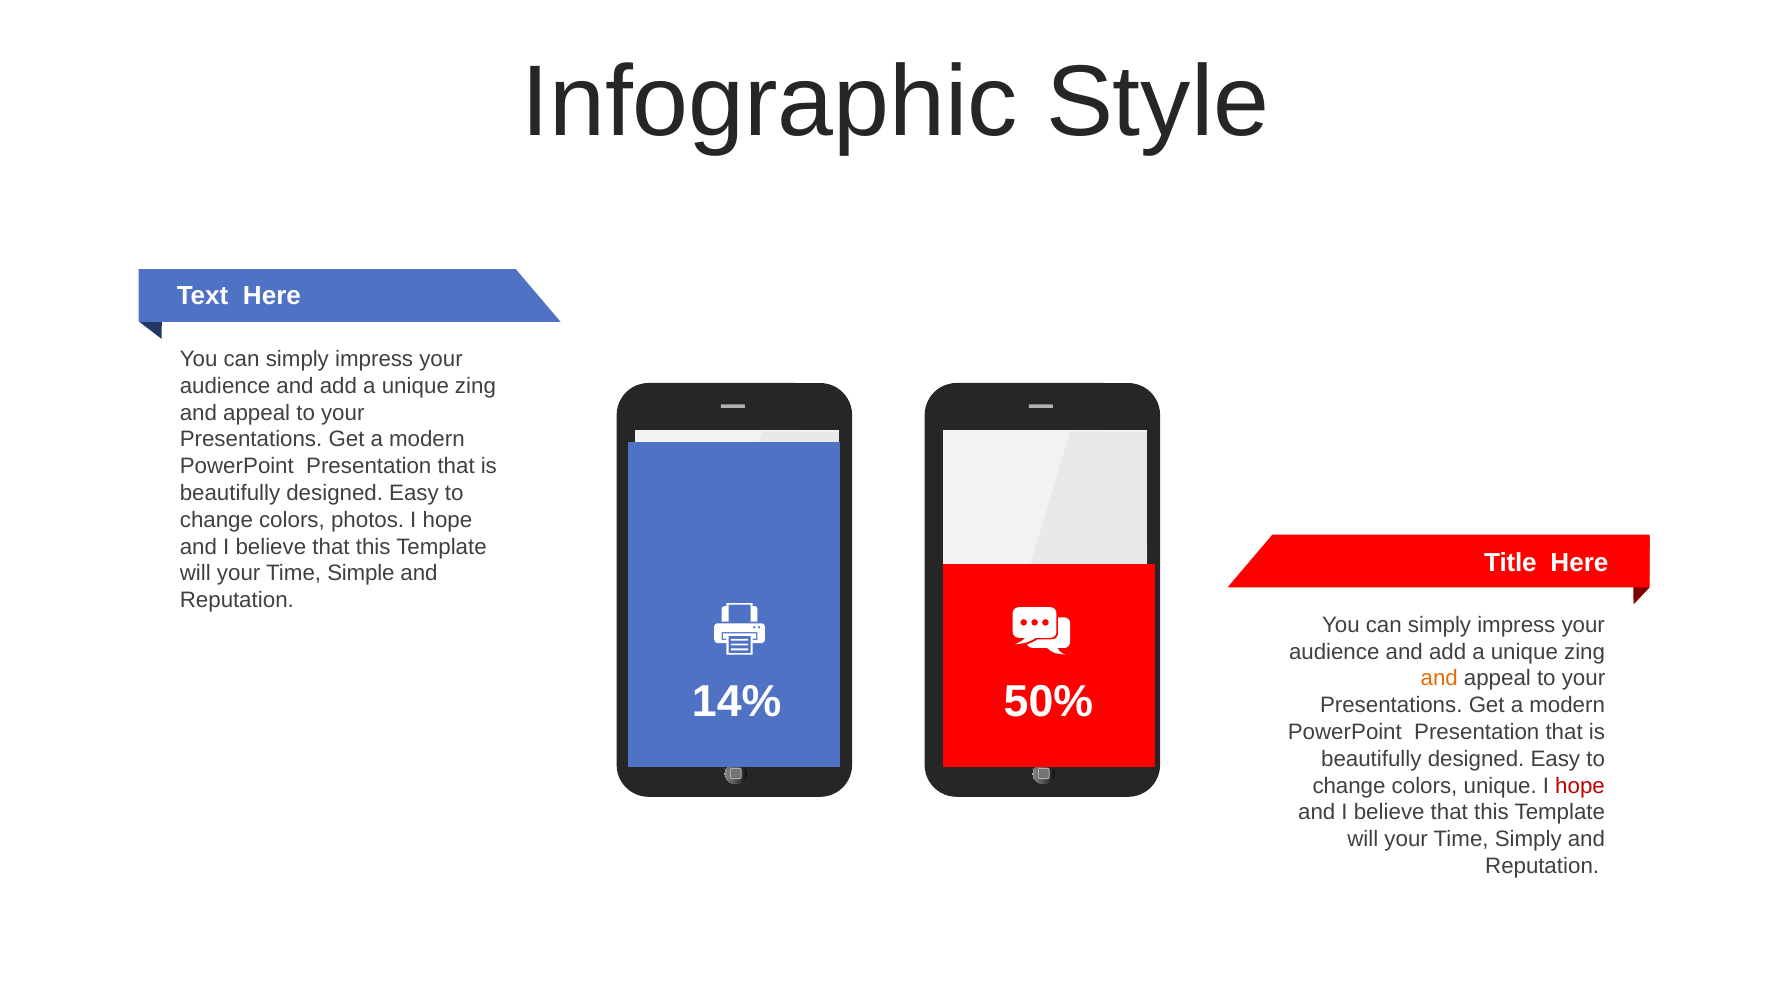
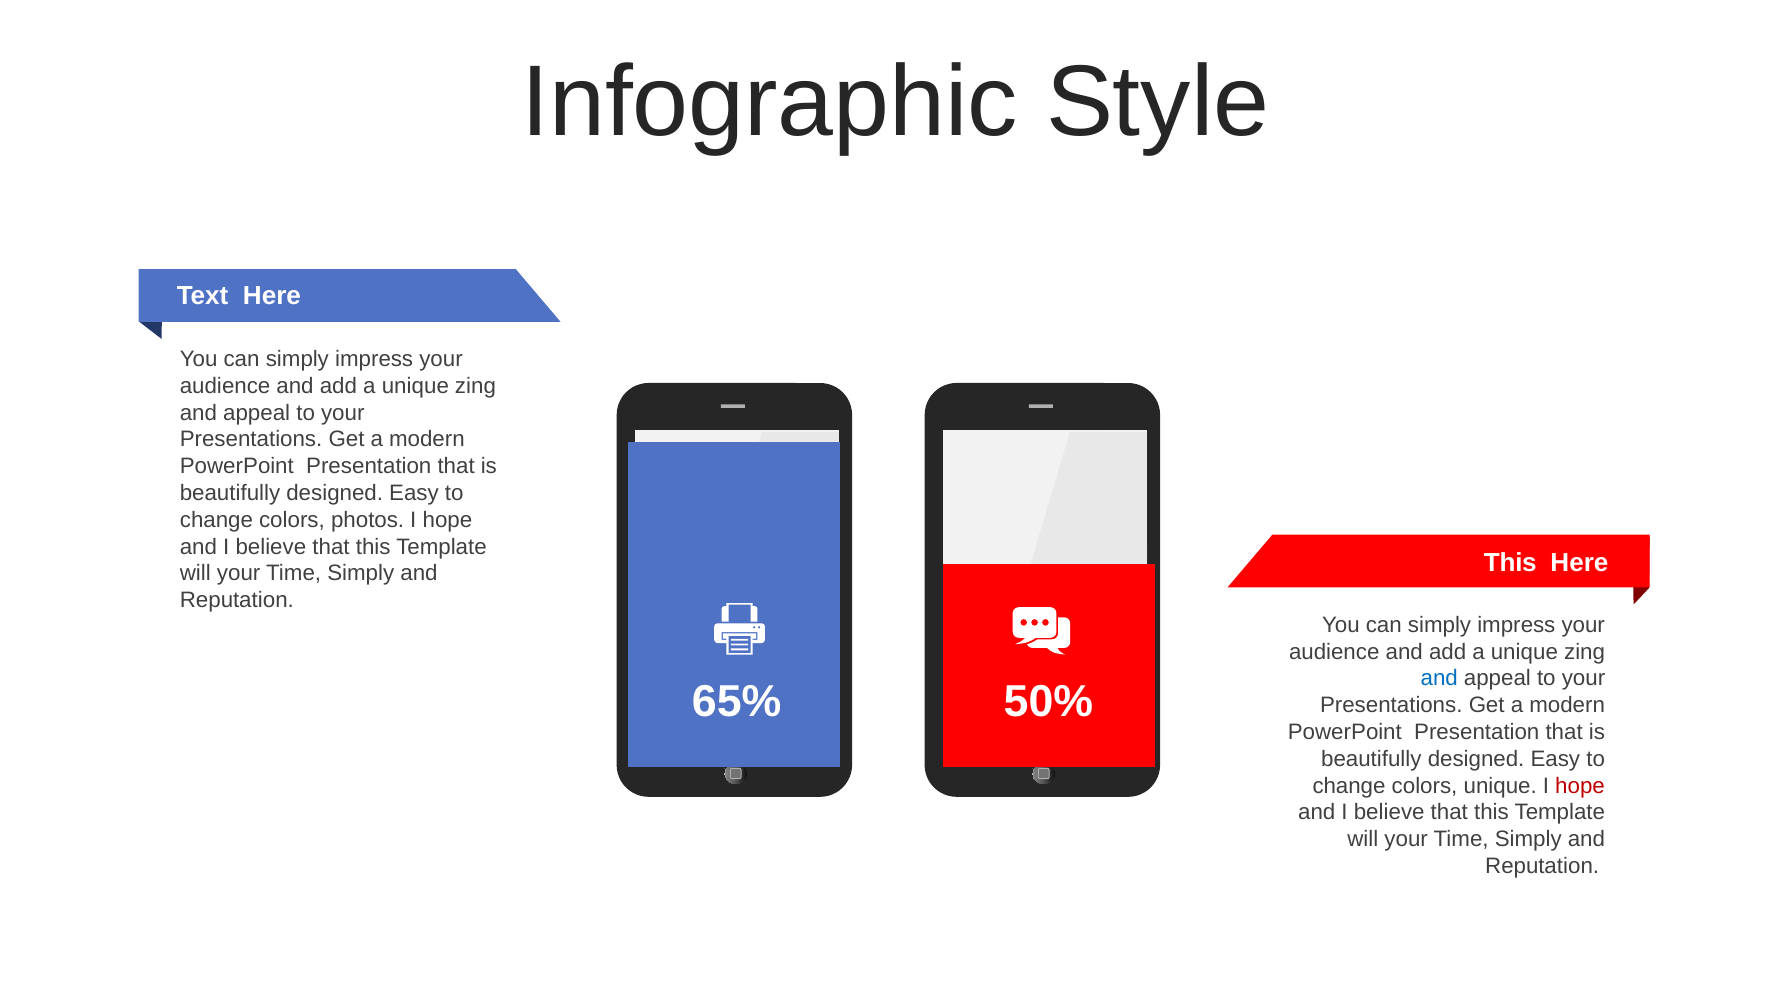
Title: Title -> This (1510, 563)
Simple: Simple -> Simply (361, 574)
and colour: orange -> blue (1439, 679)
14%: 14% -> 65% (737, 702)
